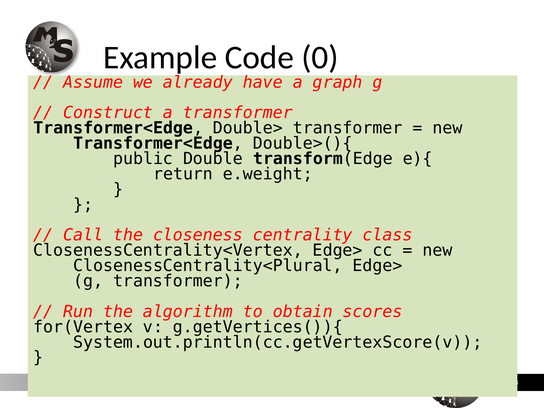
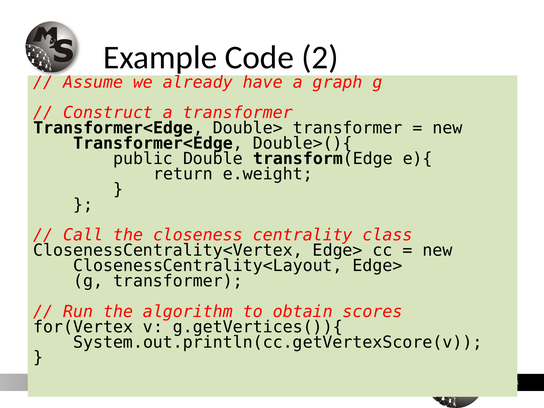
0: 0 -> 2 (320, 58)
ClosenessCentrality<Plural: ClosenessCentrality<Plural -> ClosenessCentrality<Layout (208, 266)
